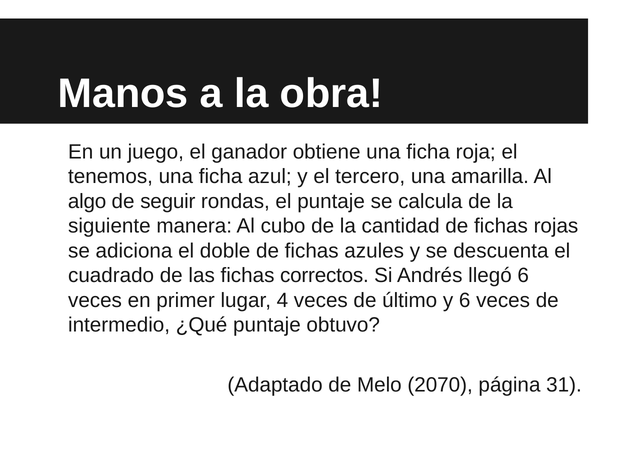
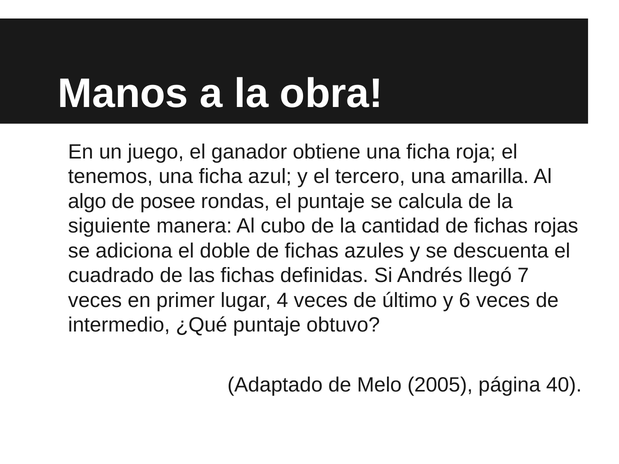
seguir: seguir -> posee (168, 201)
correctos: correctos -> definidas (324, 276)
llegó 6: 6 -> 7 (523, 276)
2070: 2070 -> 2005 (440, 385)
31: 31 -> 40 (564, 385)
